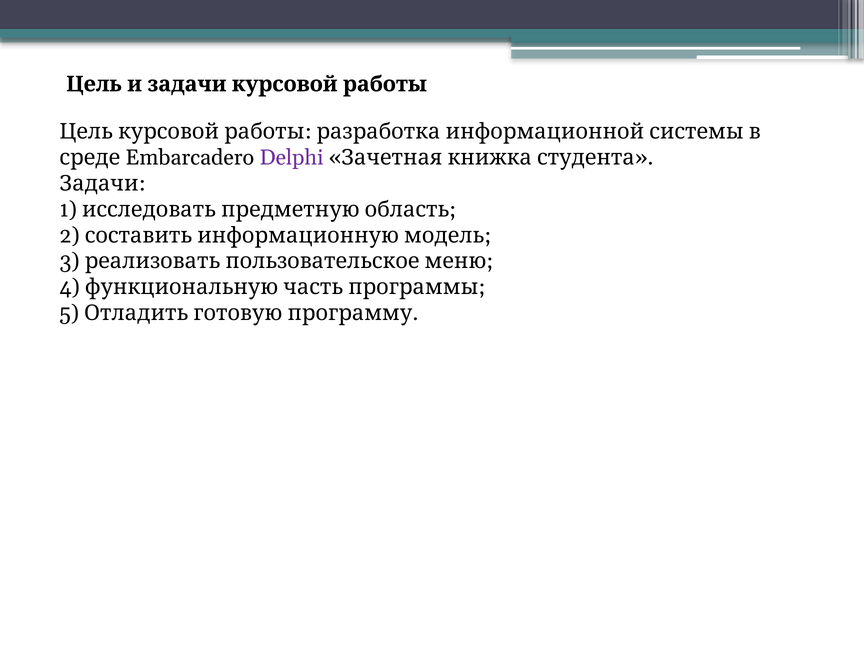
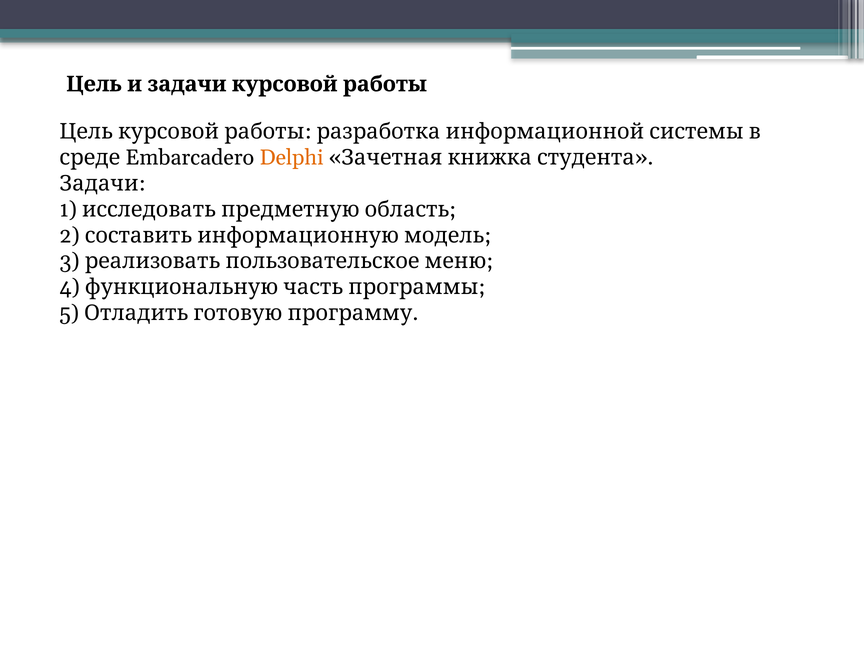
Delphi colour: purple -> orange (291, 158)
